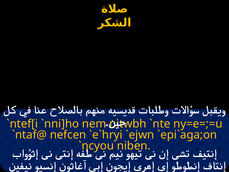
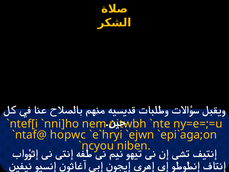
nefcen: nefcen -> hopwc (68, 135)
